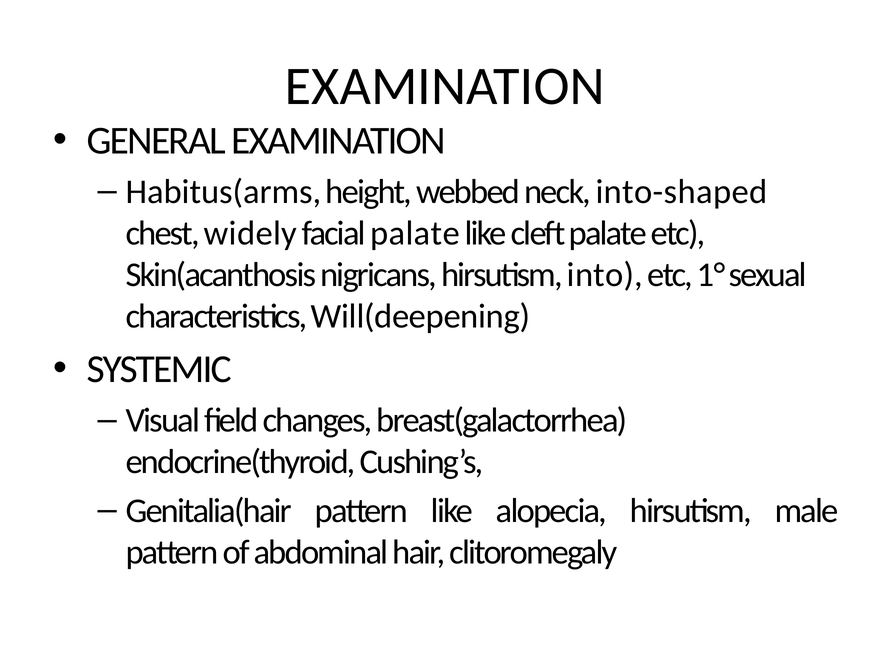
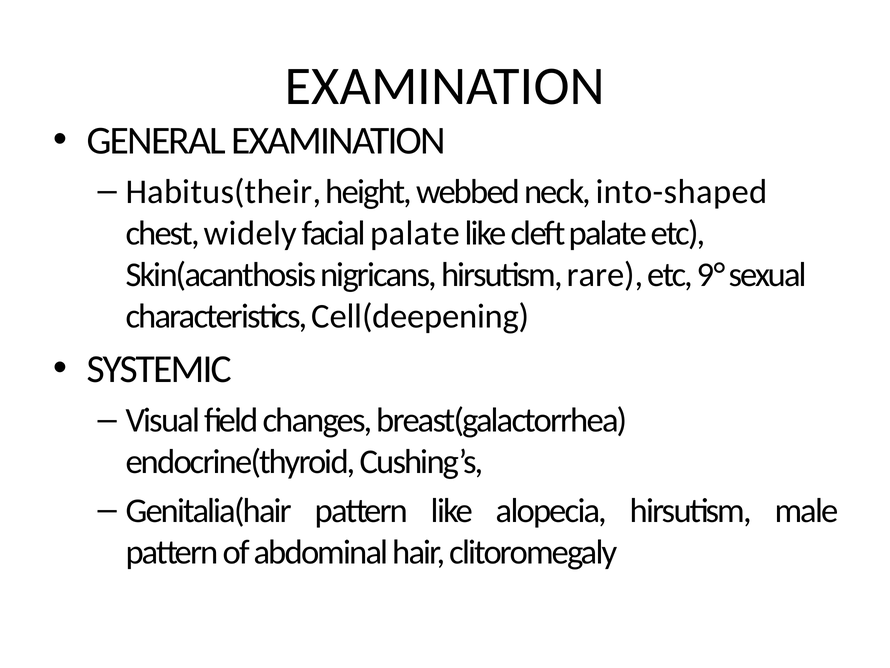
Habitus(arms: Habitus(arms -> Habitus(their (223, 192)
into: into -> rare (605, 275)
1°: 1° -> 9° (711, 275)
Will(deepening: Will(deepening -> Cell(deepening (420, 316)
